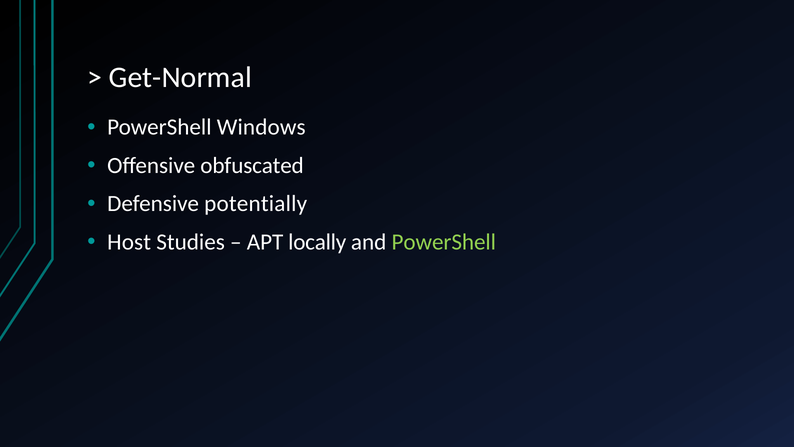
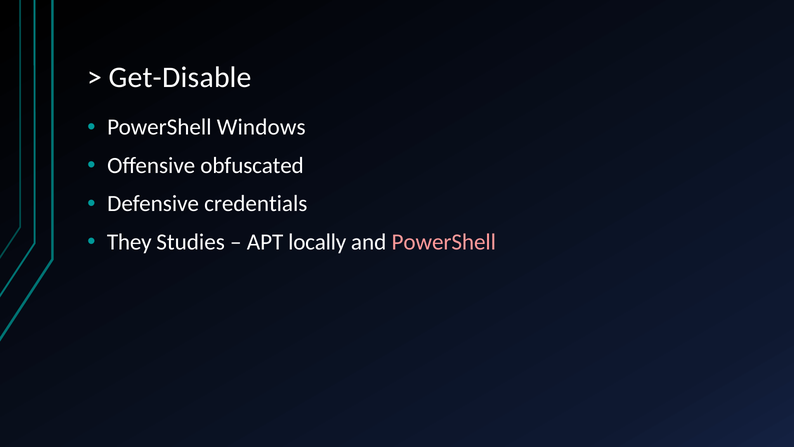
Get-Normal: Get-Normal -> Get-Disable (180, 77)
potentially: potentially -> credentials (256, 204)
Host: Host -> They (129, 242)
PowerShell colour: light green -> pink (444, 242)
